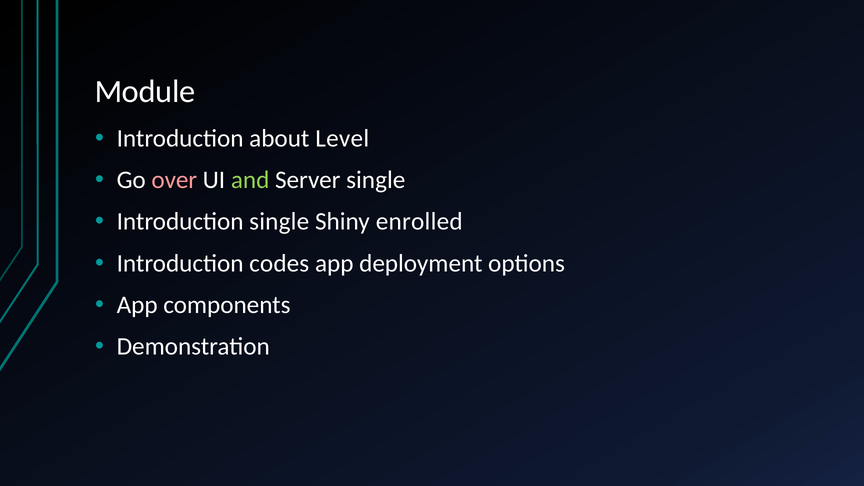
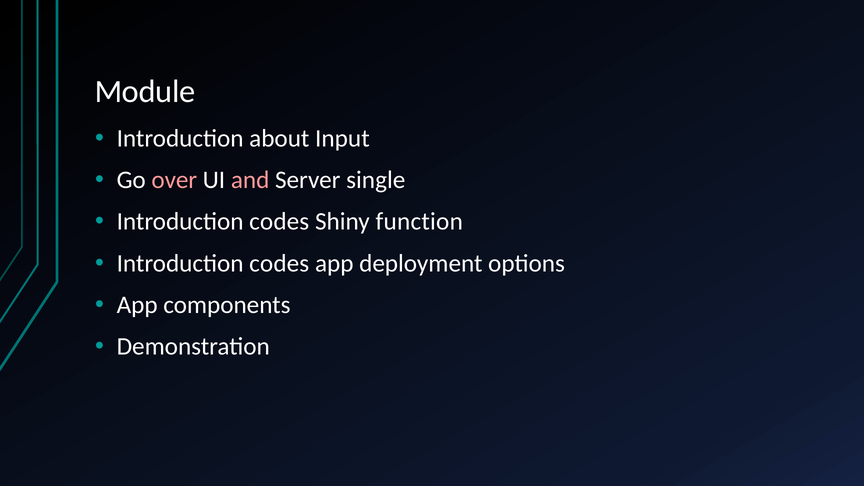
Level: Level -> Input (342, 138)
and colour: light green -> pink (250, 180)
single: single -> codes (279, 222)
enrolled: enrolled -> function (419, 222)
